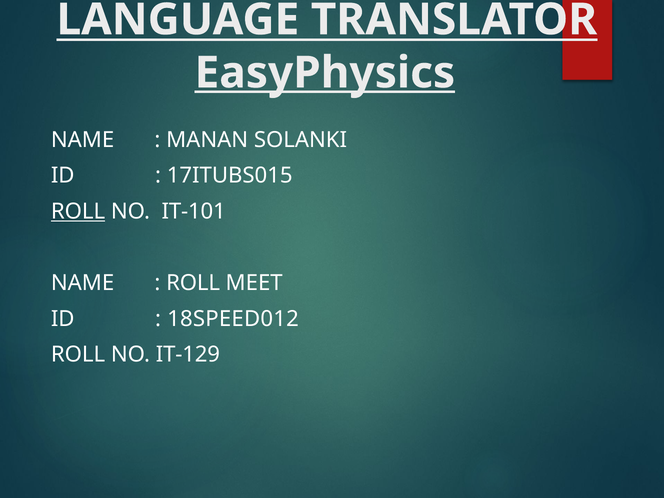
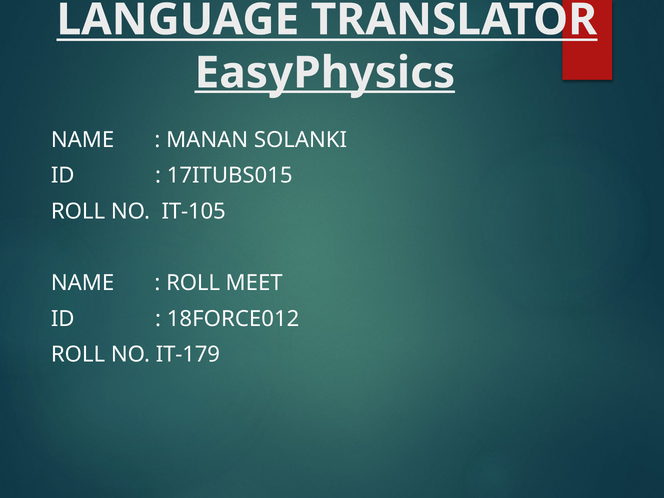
ROLL underline: present -> none (78, 211)
IT-101: IT-101 -> IT-105 (194, 211)
18SPEED012: 18SPEED012 -> 18FORCE012 (233, 319)
IT-129: IT-129 -> IT-179 (188, 355)
